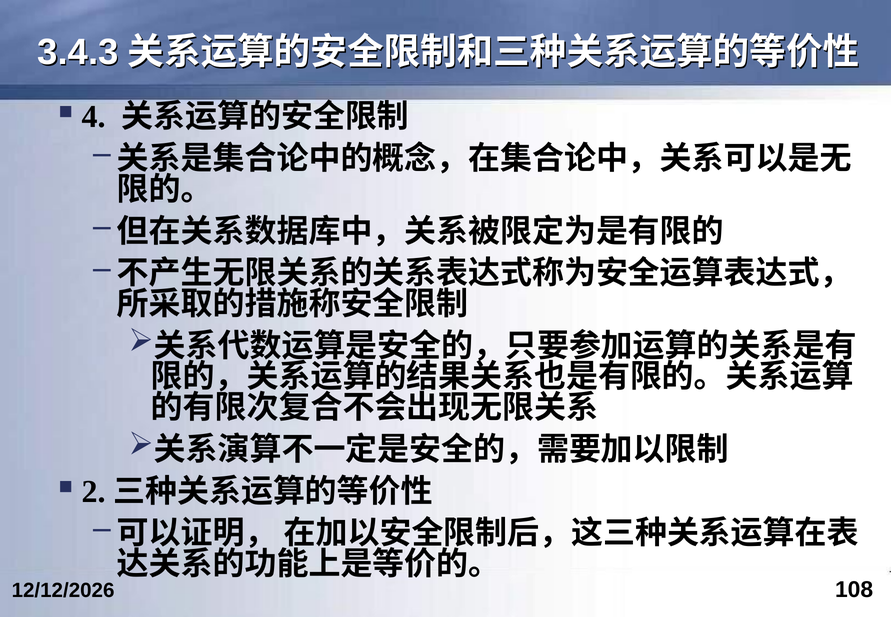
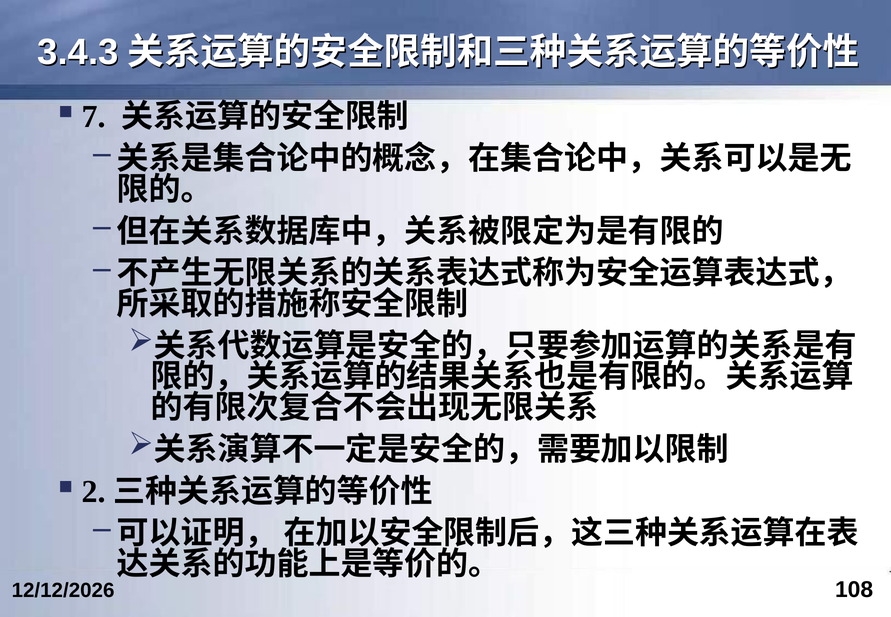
4: 4 -> 7 (94, 117)
